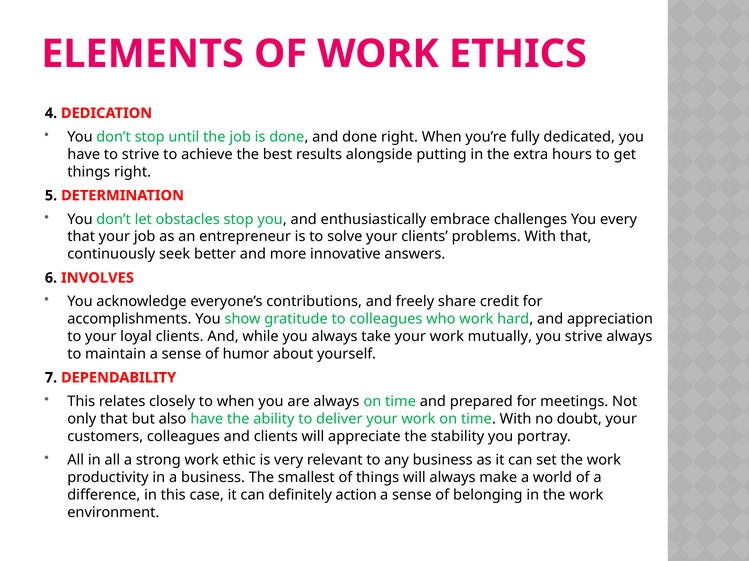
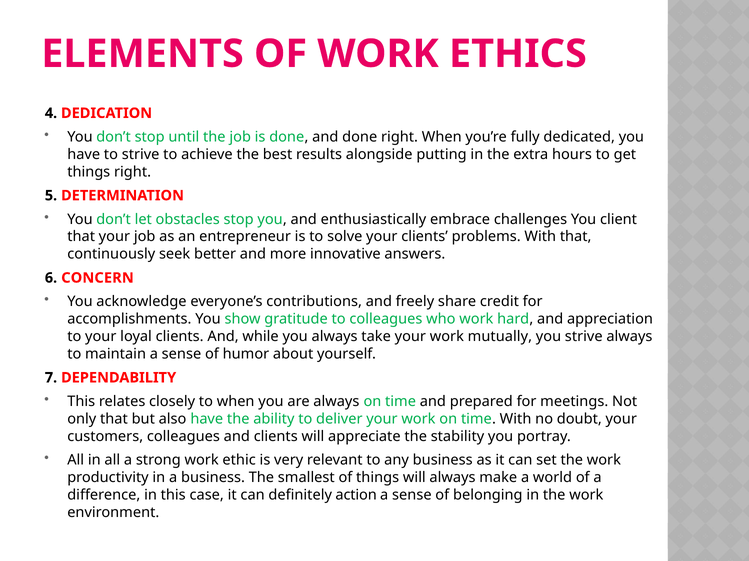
every: every -> client (619, 220)
INVOLVES: INVOLVES -> CONCERN (97, 278)
